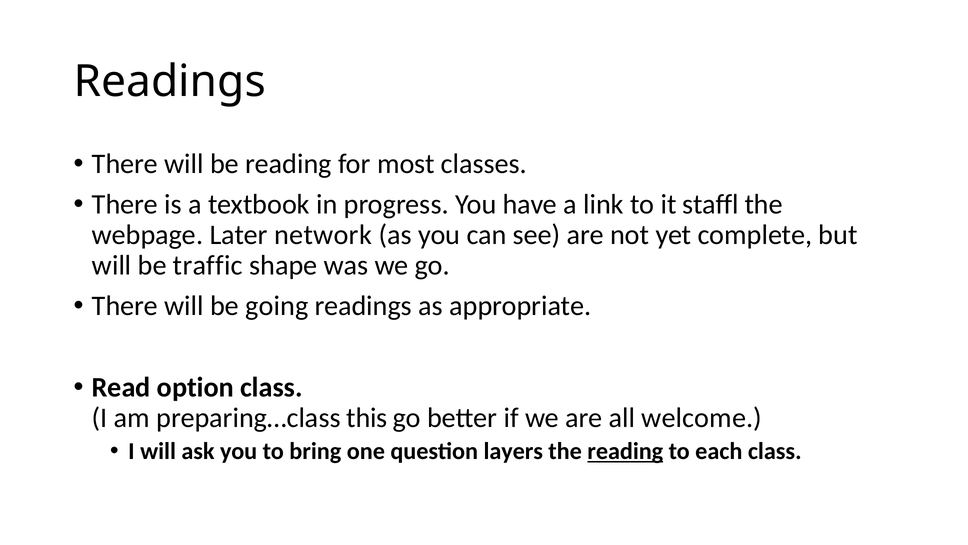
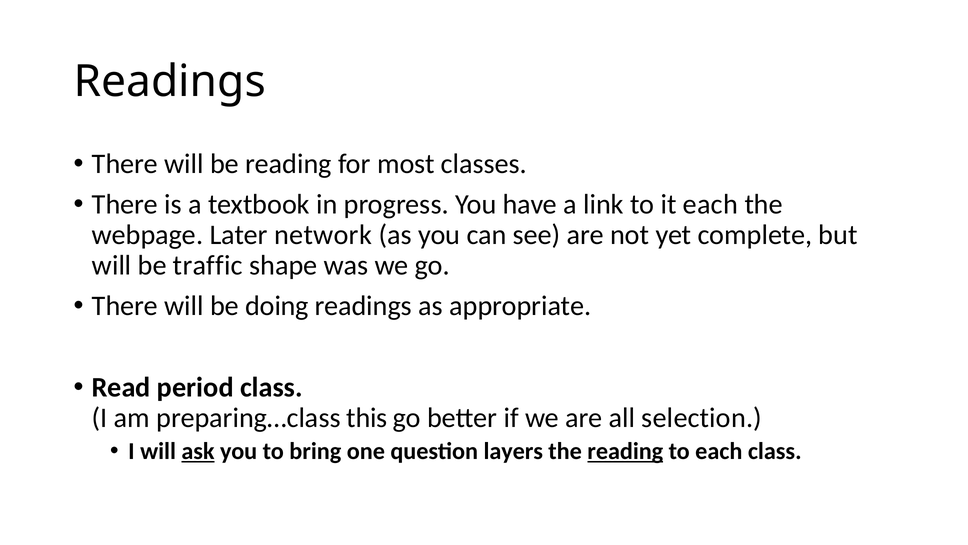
it staffl: staffl -> each (710, 204)
going: going -> doing (277, 306)
option: option -> period (195, 387)
welcome: welcome -> selection (702, 418)
ask underline: none -> present (198, 451)
